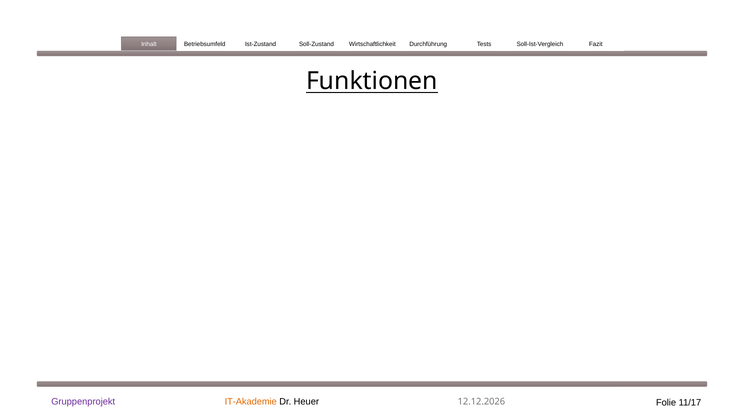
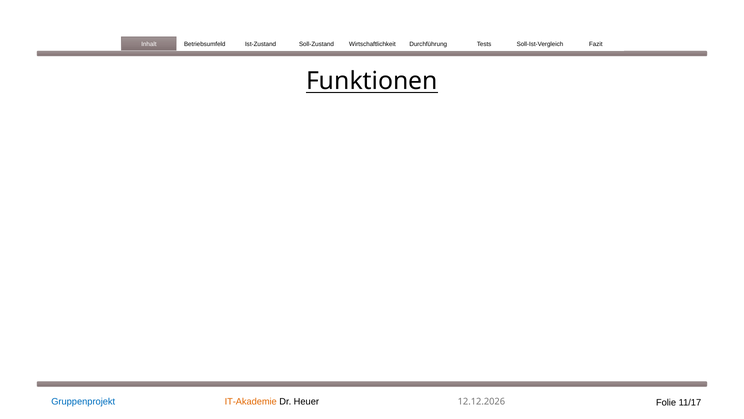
Gruppenprojekt colour: purple -> blue (83, 401)
